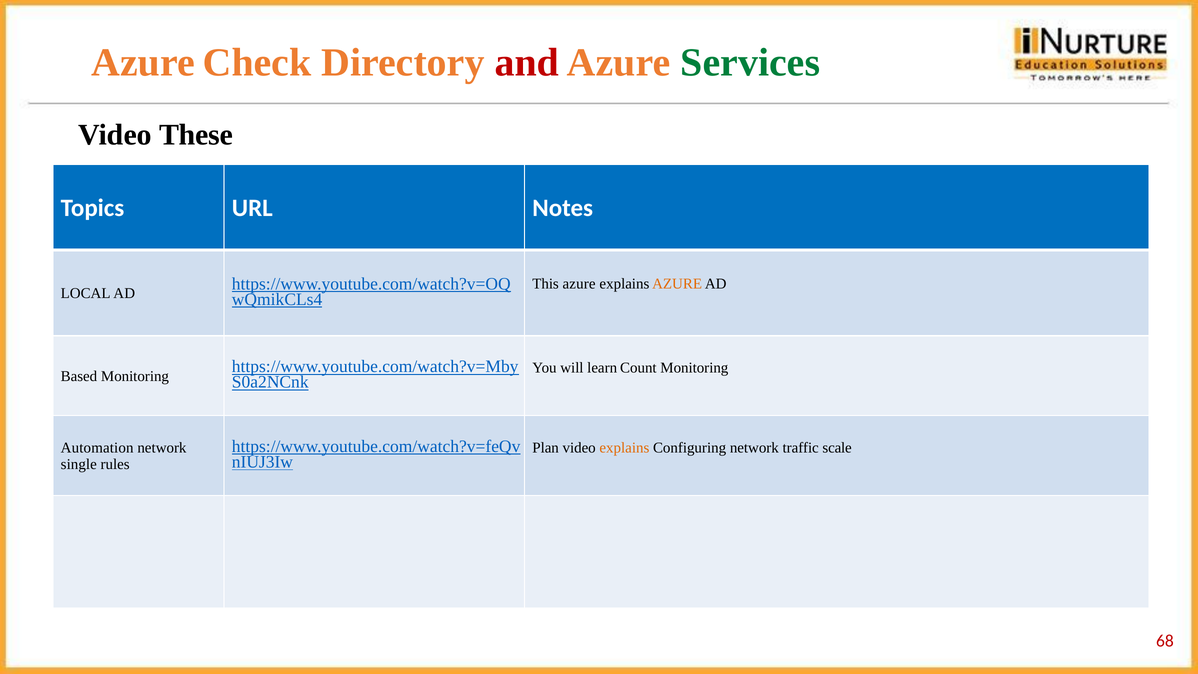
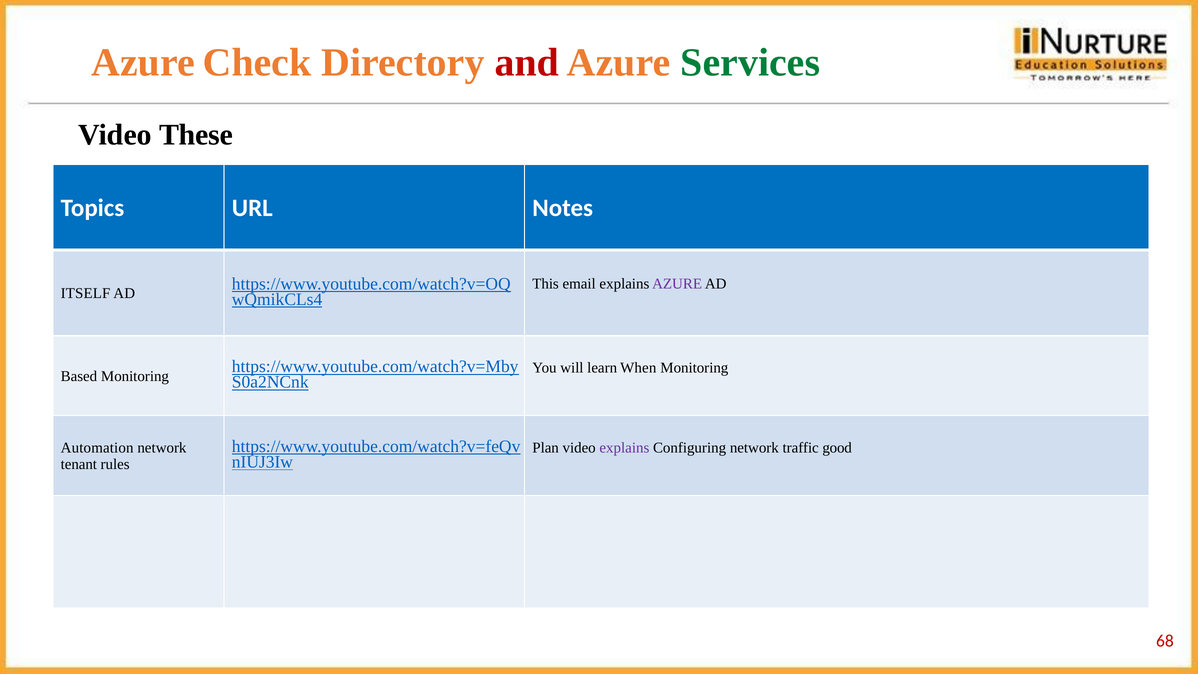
This azure: azure -> email (579, 284)
AZURE colour: orange -> purple (677, 284)
LOCAL: LOCAL -> ITSELF (86, 293)
Count: Count -> When (638, 368)
explains colour: orange -> purple (624, 448)
scale: scale -> good (837, 448)
single: single -> tenant (79, 464)
